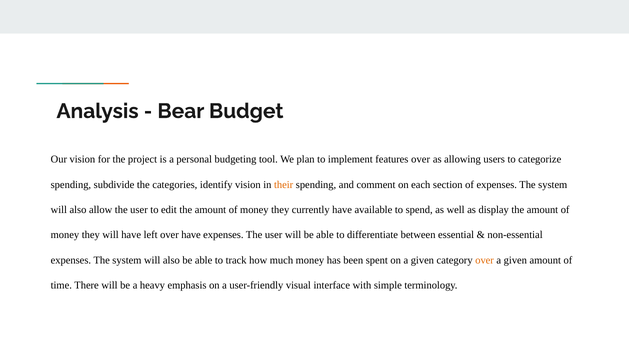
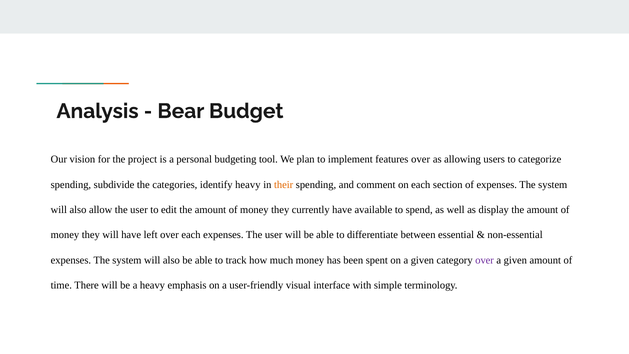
identify vision: vision -> heavy (248, 185)
over have: have -> each (191, 235)
over colour: orange -> purple (485, 260)
